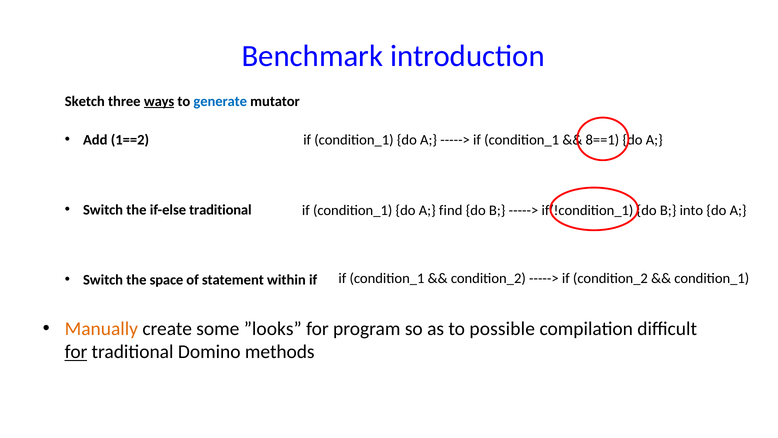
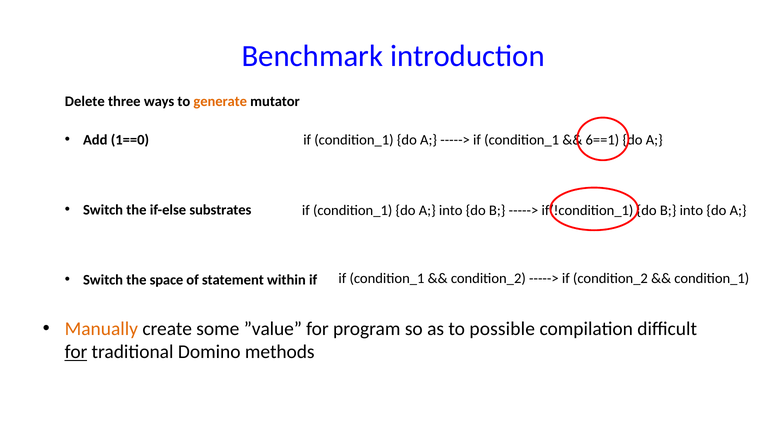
Sketch: Sketch -> Delete (85, 101)
ways underline: present -> none (159, 101)
generate colour: blue -> orange (220, 101)
1==2: 1==2 -> 1==0 (130, 140)
8==1: 8==1 -> 6==1 (602, 140)
if-else traditional: traditional -> substrates (220, 210)
A find: find -> into (451, 210)
”looks: ”looks -> ”value (273, 328)
